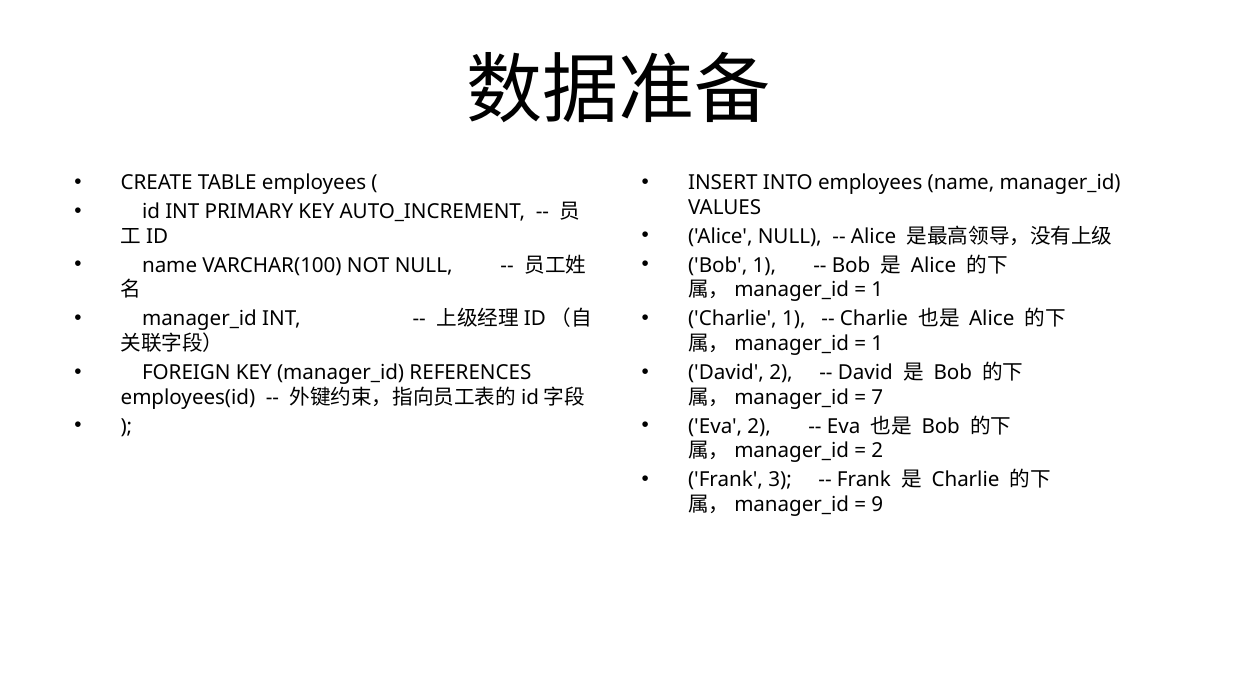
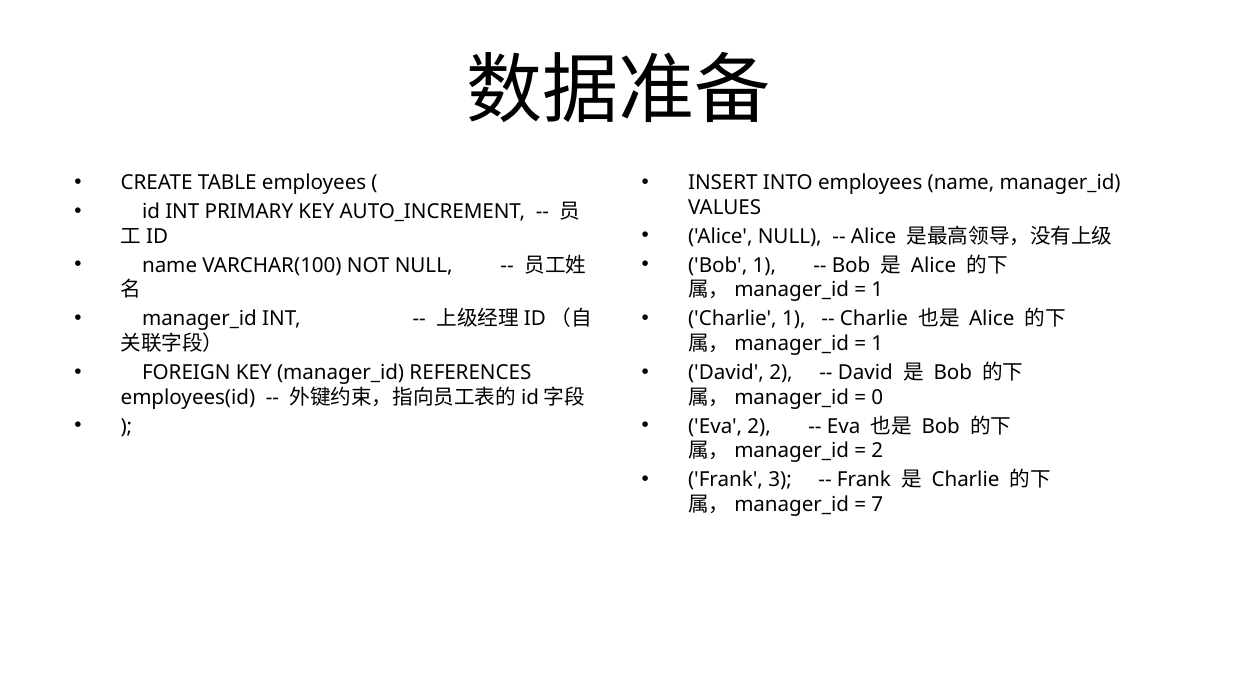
7: 7 -> 0 (877, 397)
9: 9 -> 7 (877, 504)
